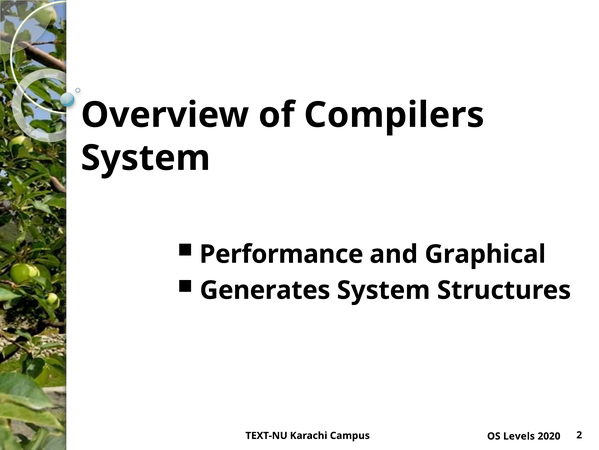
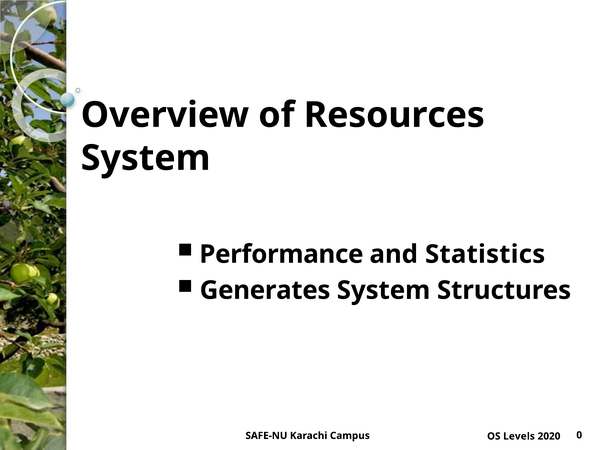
Compilers: Compilers -> Resources (394, 115)
Graphical: Graphical -> Statistics (485, 254)
TEXT-NU: TEXT-NU -> SAFE-NU (266, 435)
2: 2 -> 0 (579, 434)
